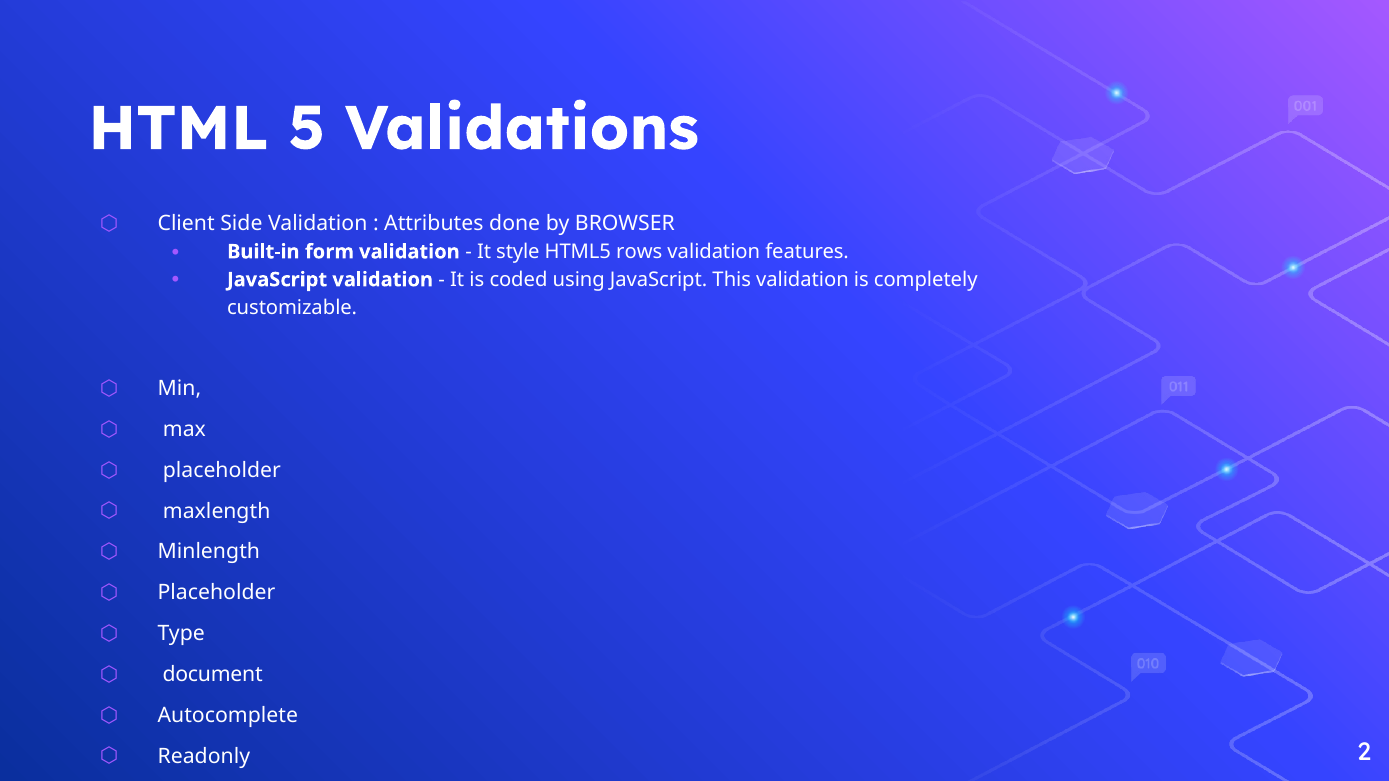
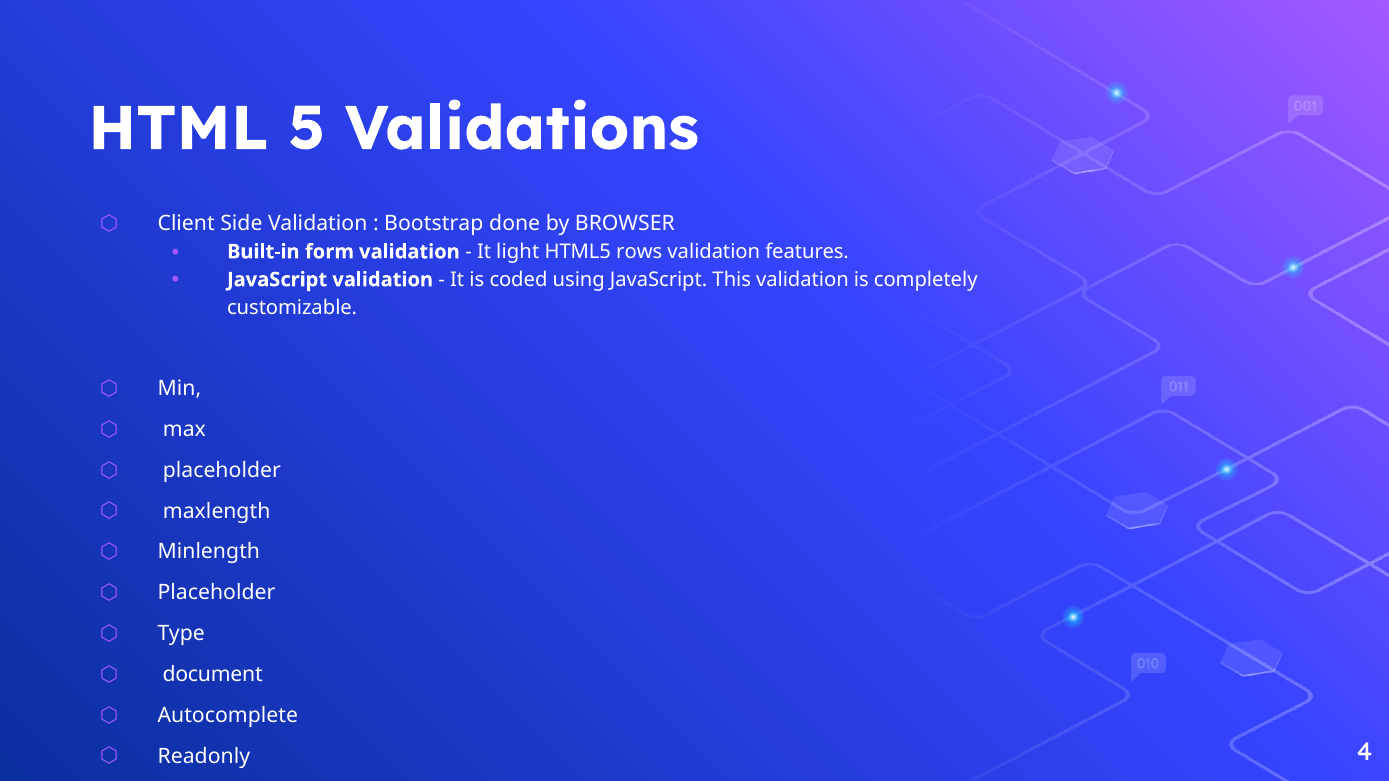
Attributes: Attributes -> Bootstrap (434, 223)
style: style -> light (518, 252)
2: 2 -> 4 (1365, 753)
